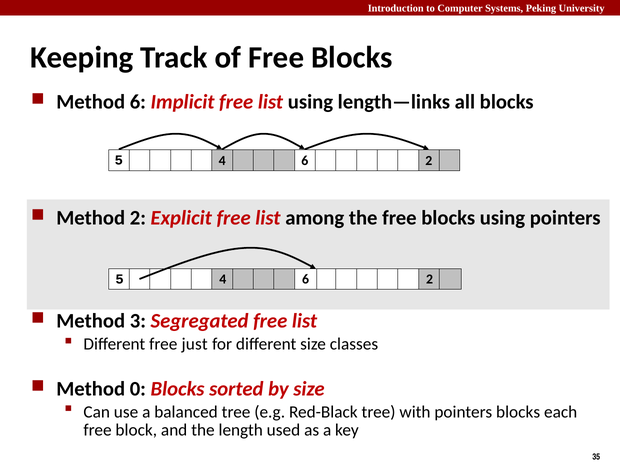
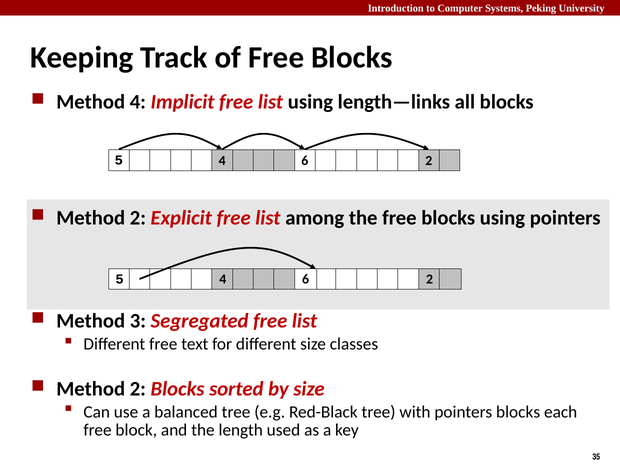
Method 6: 6 -> 4 (138, 102)
just: just -> text (195, 344)
0: 0 -> 2 (138, 389)
